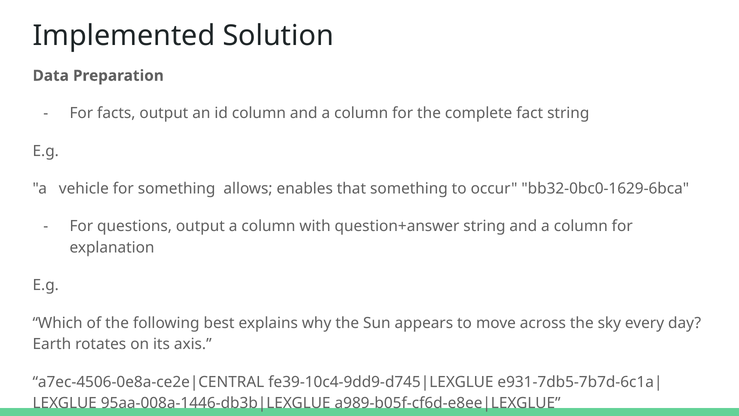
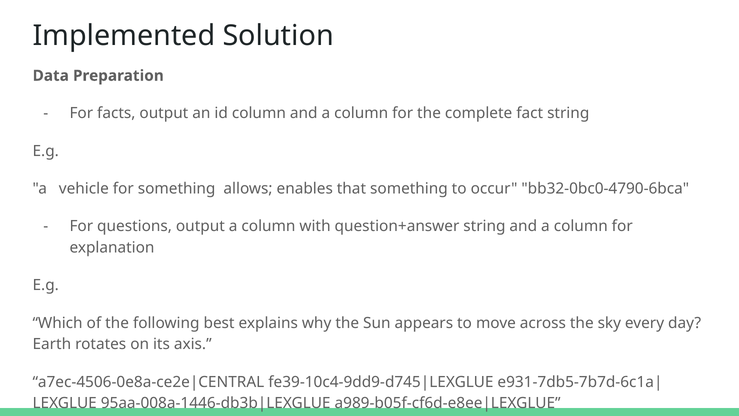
bb32-0bc0-1629-6bca: bb32-0bc0-1629-6bca -> bb32-0bc0-4790-6bca (605, 189)
